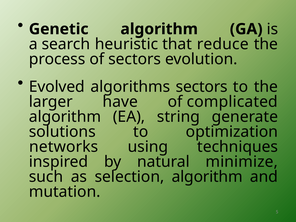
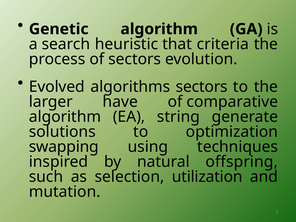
reduce: reduce -> criteria (223, 44)
complicated: complicated -> comparative (232, 102)
networks: networks -> swapping (64, 147)
minimize: minimize -> offspring (242, 162)
selection algorithm: algorithm -> utilization (207, 177)
